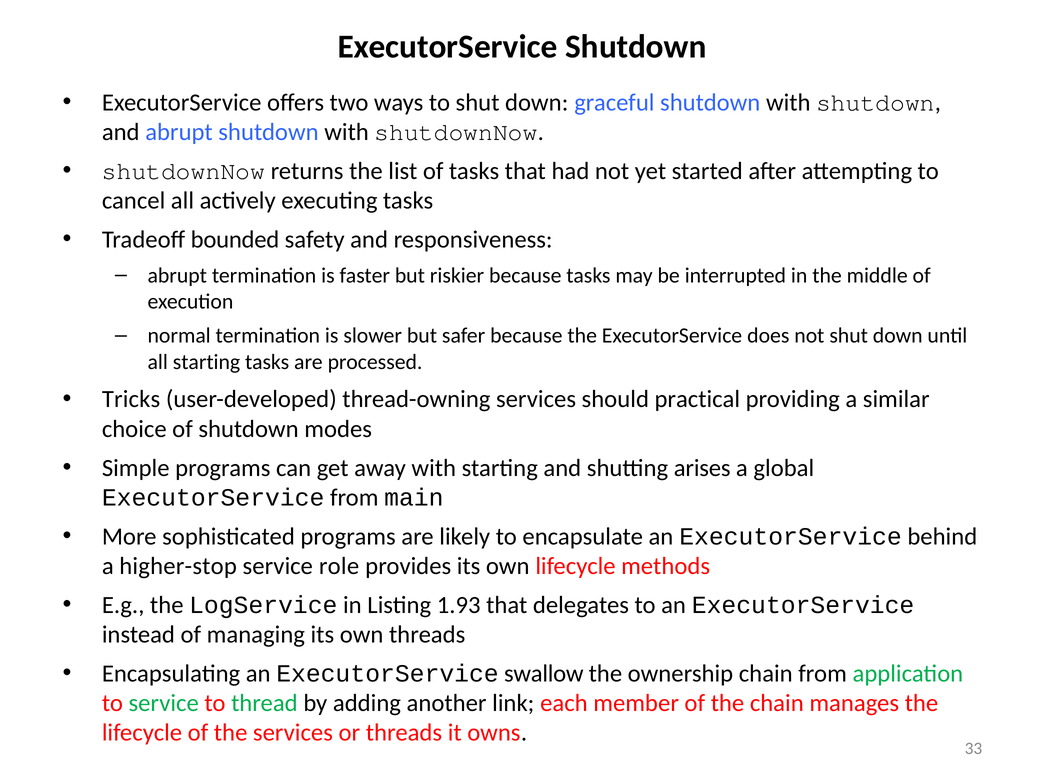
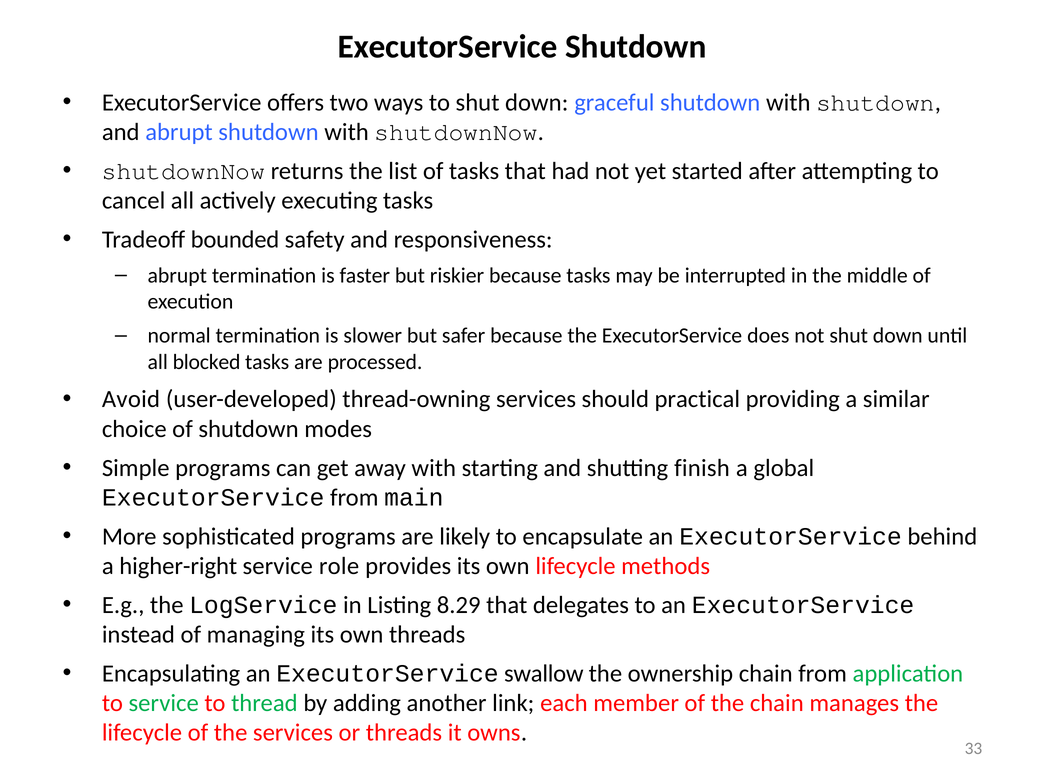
all starting: starting -> blocked (207, 362)
Tricks: Tricks -> Avoid (131, 399)
arises: arises -> finish (702, 468)
higher-stop: higher-stop -> higher-right (178, 566)
1.93: 1.93 -> 8.29 (459, 605)
